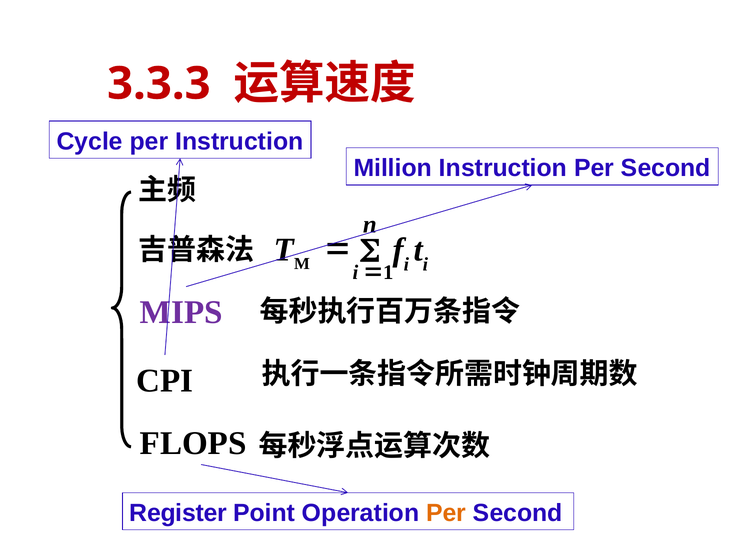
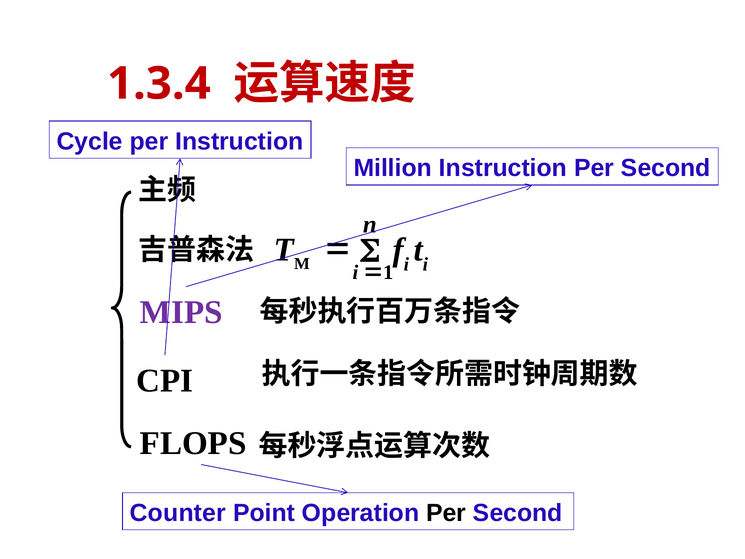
3.3.3: 3.3.3 -> 1.3.4 (159, 84)
Register: Register -> Counter (178, 513)
Per colour: orange -> black (446, 513)
